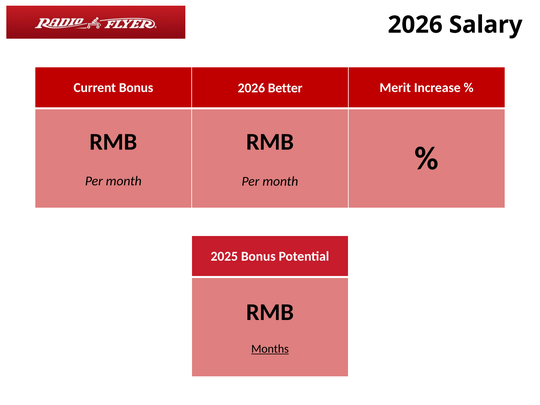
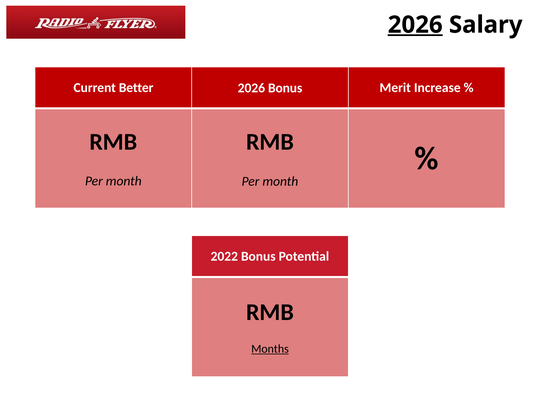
2026 underline: none -> present (415, 25)
Current Bonus: Bonus -> Better (136, 88)
2026 Better: Better -> Bonus (285, 88)
2025: 2025 -> 2022 (224, 256)
